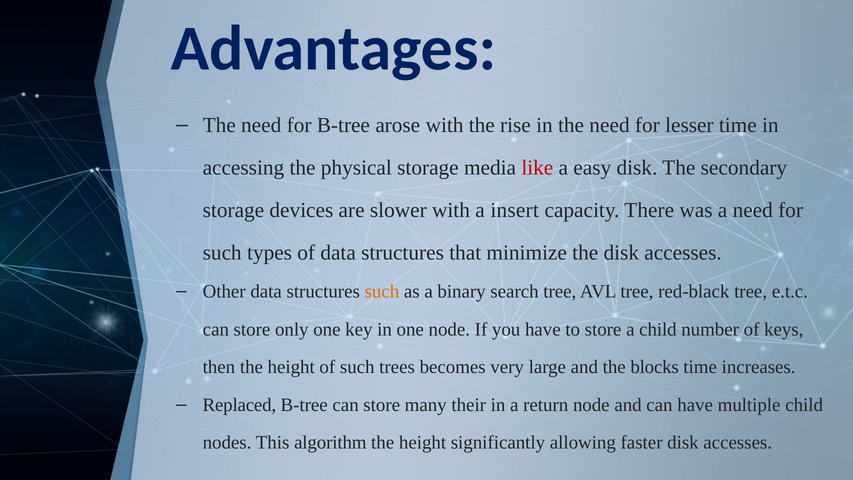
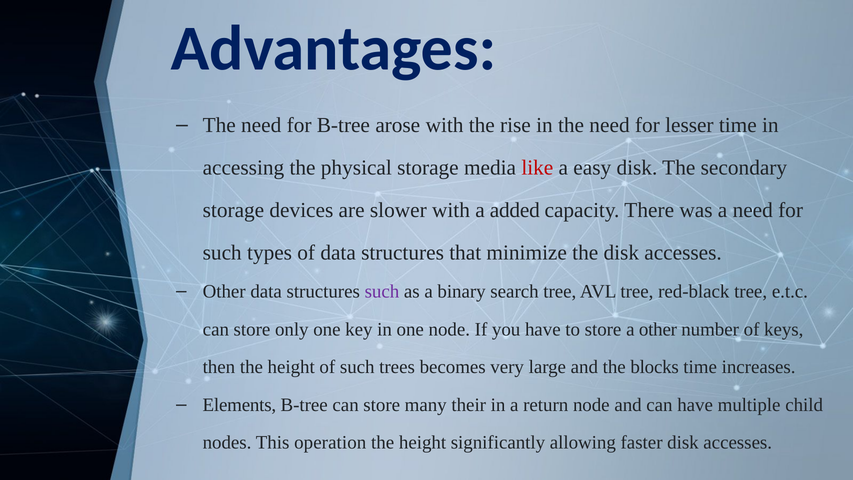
insert: insert -> added (515, 210)
such colour: orange -> purple (382, 292)
a child: child -> other (658, 329)
Replaced: Replaced -> Elements (239, 405)
algorithm: algorithm -> operation (330, 442)
